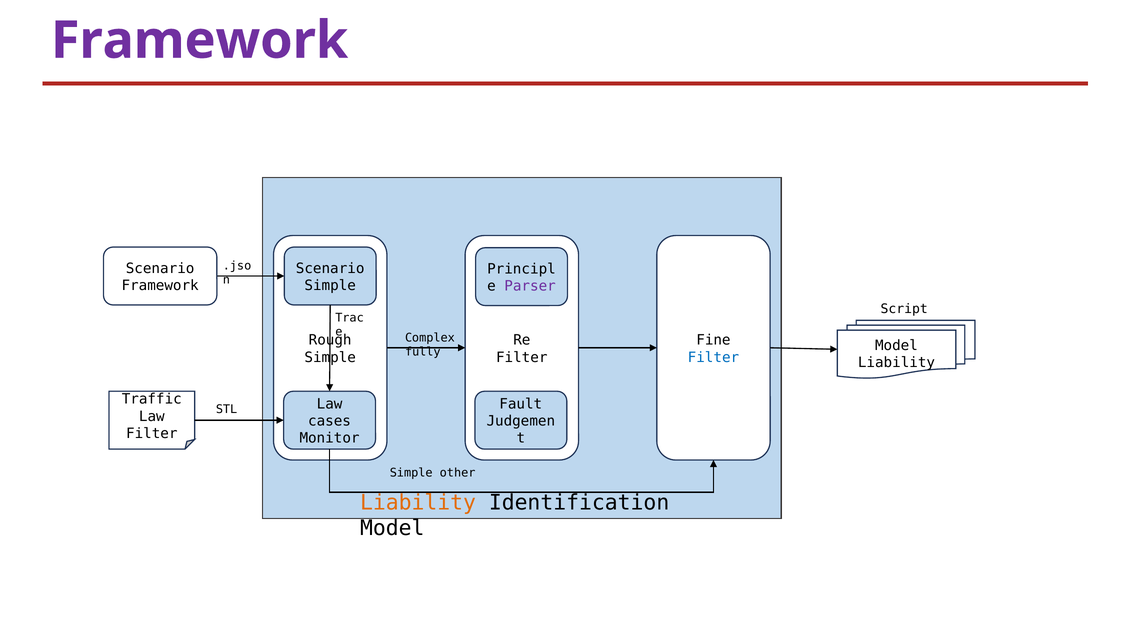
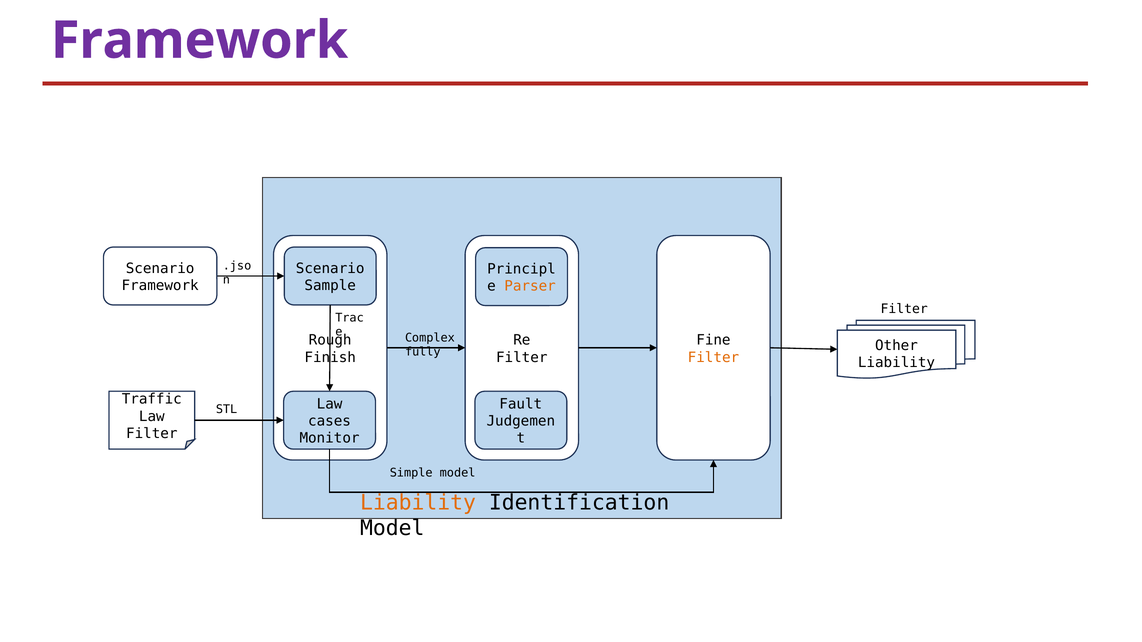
Simple: Simple -> Sample (330, 286)
Parser colour: purple -> orange (530, 286)
Script: Script -> Filter (904, 309)
Model: Model -> Other (896, 346)
Simple: Simple -> Finish (330, 358)
Filter colour: blue -> orange (713, 358)
Simple other: other -> model (458, 473)
